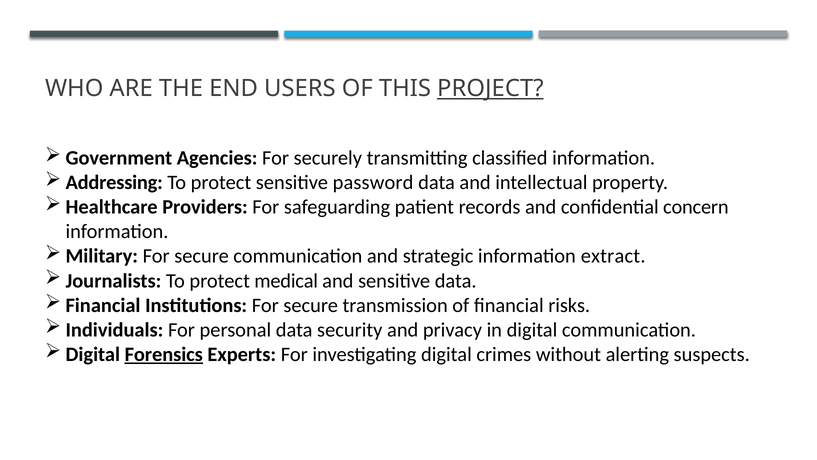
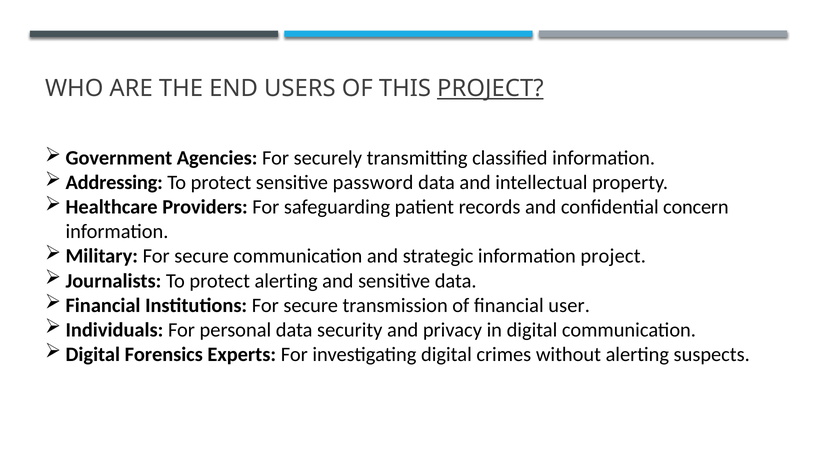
information extract: extract -> project (613, 256)
protect medical: medical -> alerting (286, 280)
risks: risks -> user (569, 305)
Forensics underline: present -> none (164, 354)
